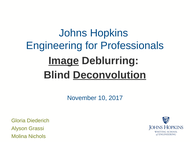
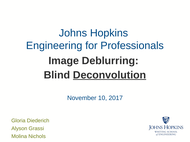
Image underline: present -> none (64, 61)
